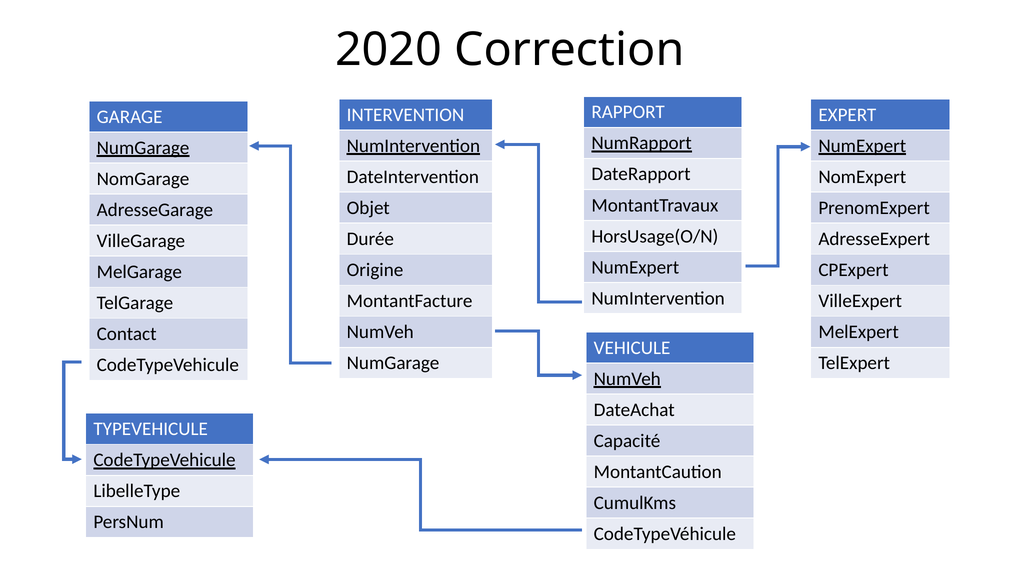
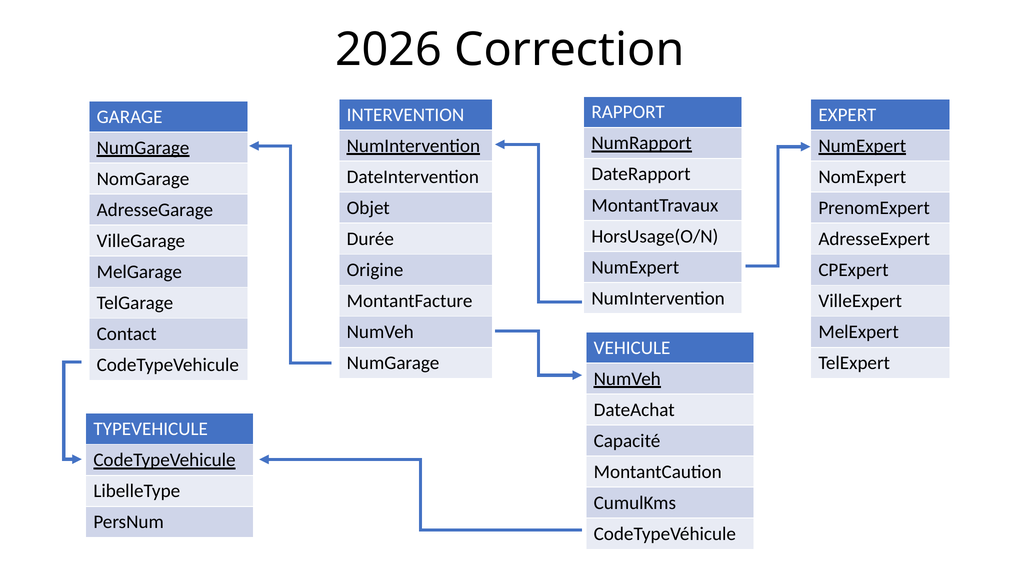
2020: 2020 -> 2026 (388, 50)
